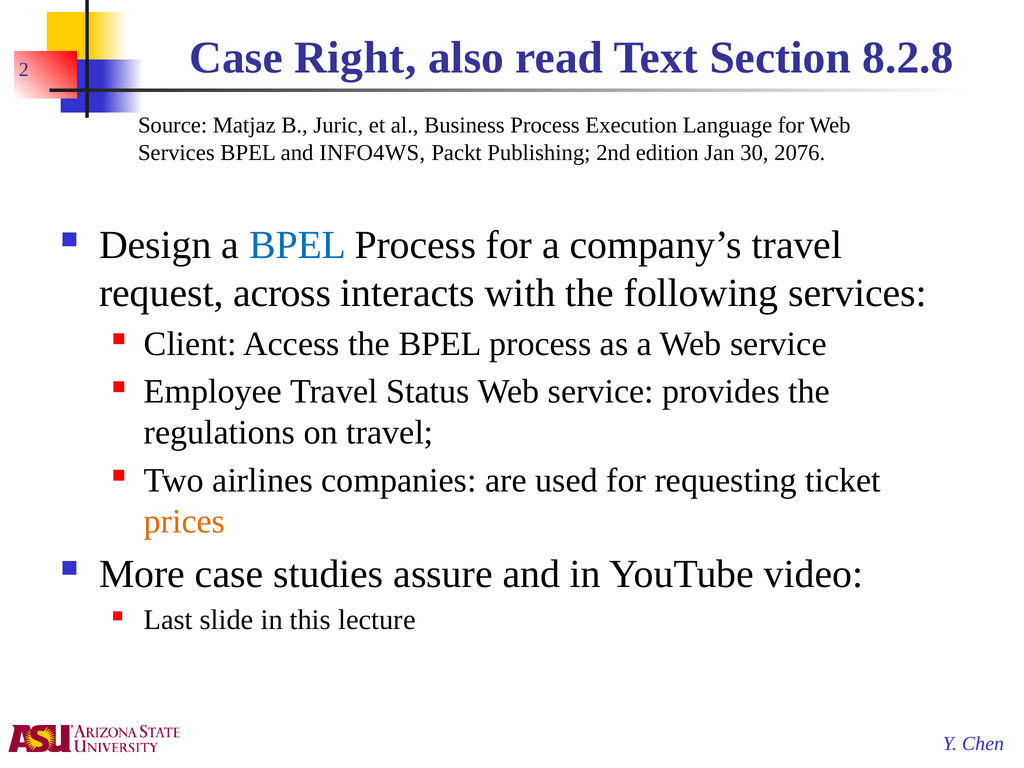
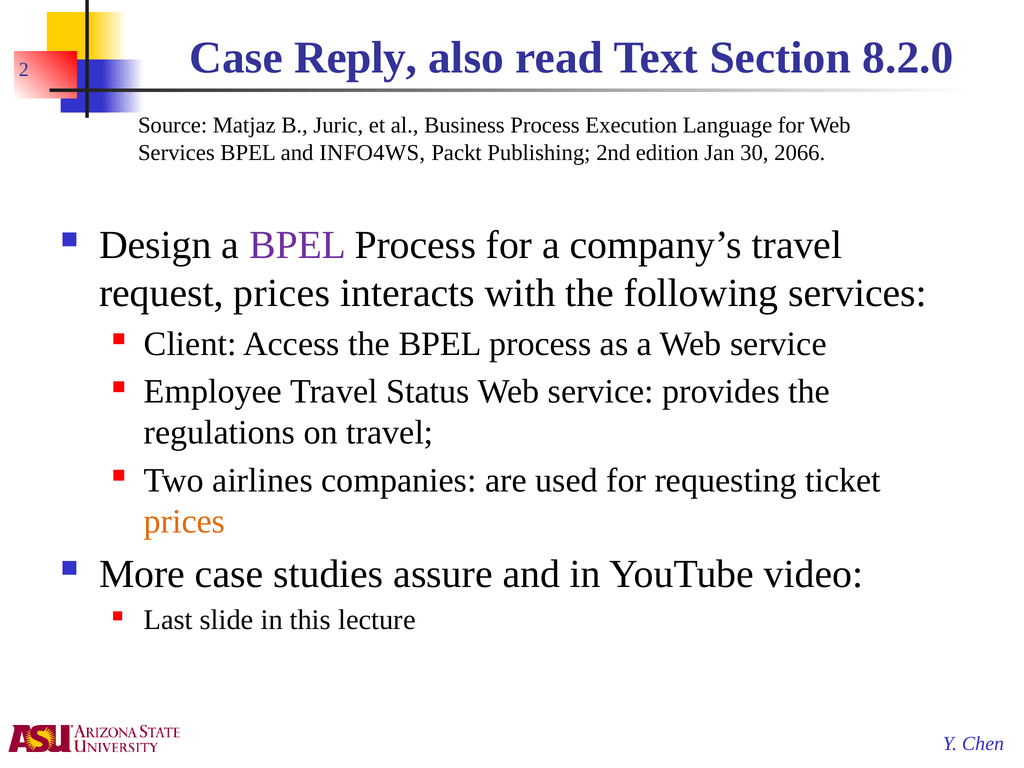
Right: Right -> Reply (356, 58)
8.2.8: 8.2.8 -> 8.2.0 (908, 58)
2076: 2076 -> 2066 (800, 153)
BPEL colour: blue -> purple (298, 245)
request across: across -> prices (282, 293)
